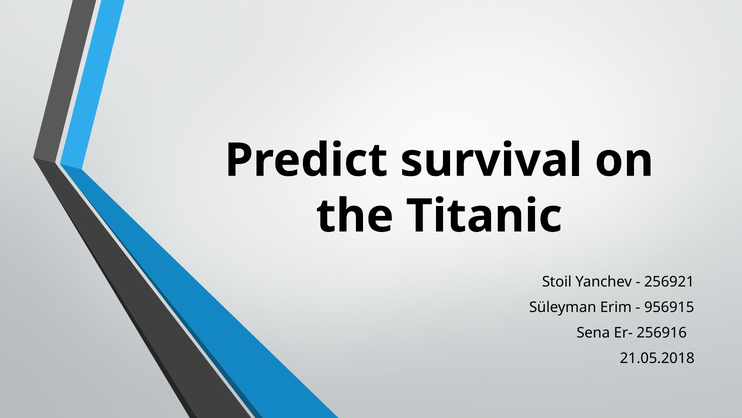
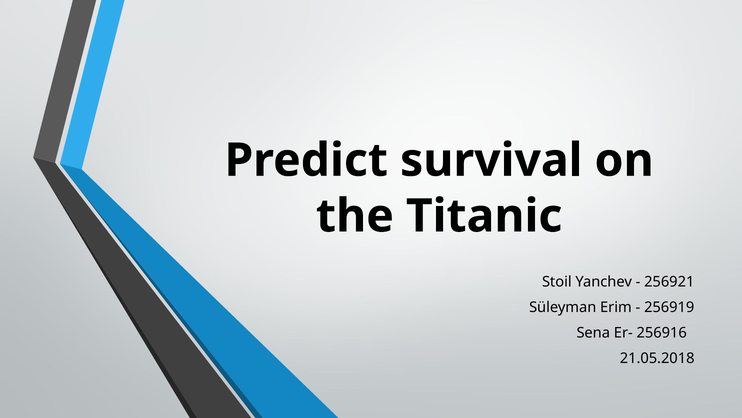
956915: 956915 -> 256919 (669, 307)
